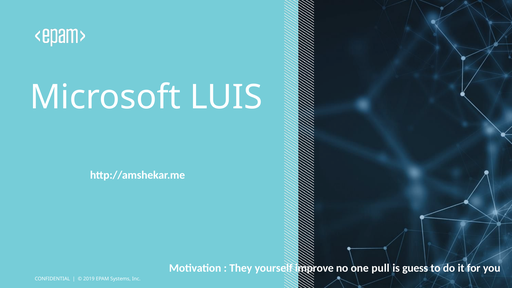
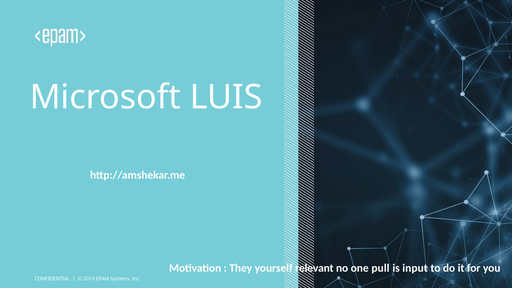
improve: improve -> relevant (314, 268)
guess: guess -> input (415, 268)
